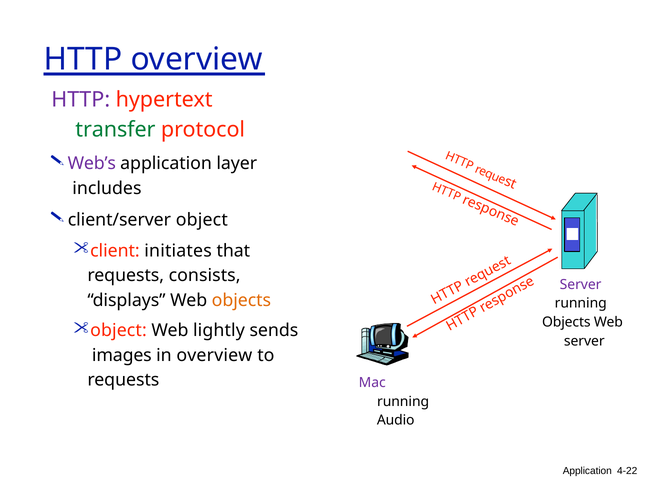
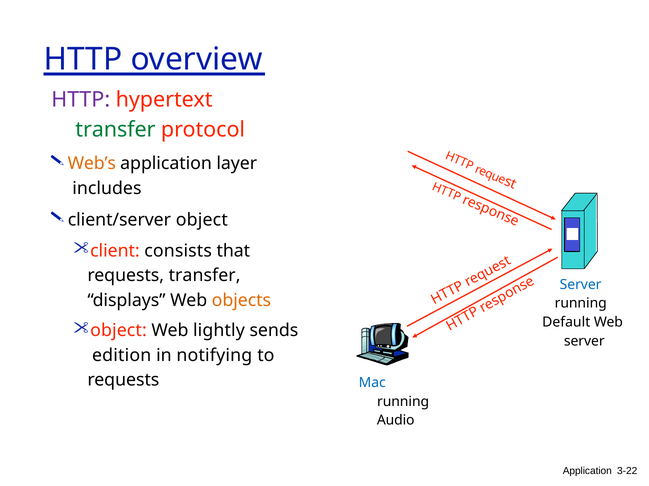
Web’s colour: purple -> orange (92, 164)
initiates: initiates -> consists (178, 251)
requests consists: consists -> transfer (205, 276)
Server colour: purple -> blue (581, 285)
Objects: Objects -> Default (566, 323)
images: images -> edition (122, 356)
in overview: overview -> notifying (214, 356)
Mac colour: purple -> blue (372, 383)
4-22: 4-22 -> 3-22 (627, 472)
